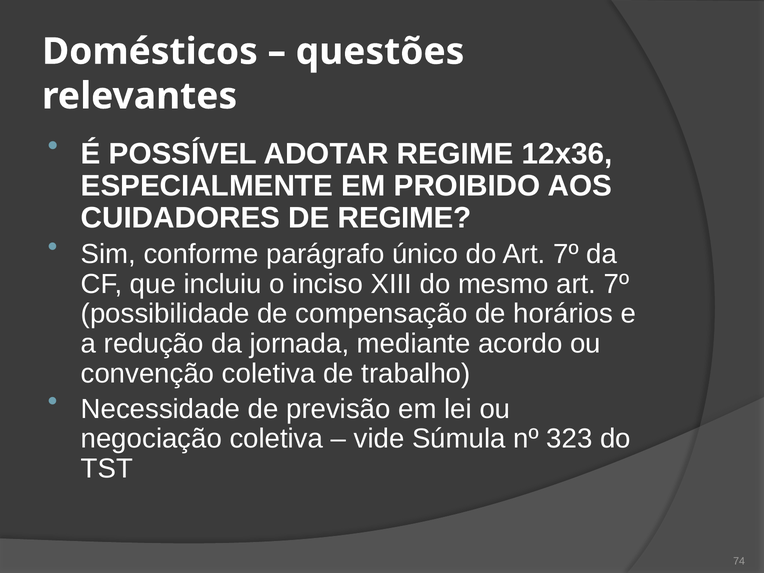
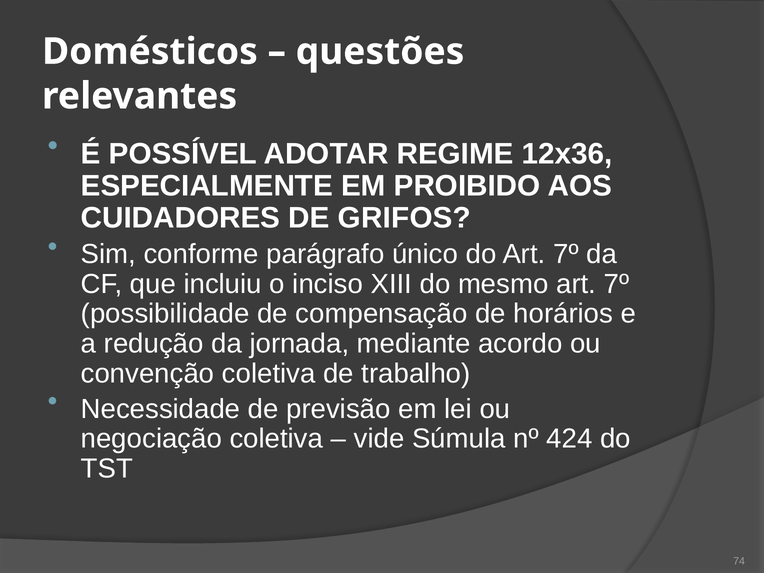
DE REGIME: REGIME -> GRIFOS (404, 218)
323: 323 -> 424 (569, 439)
